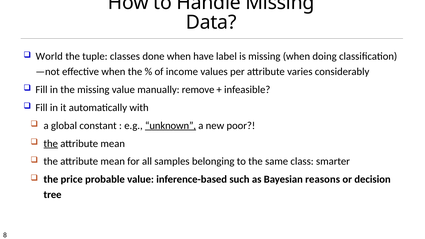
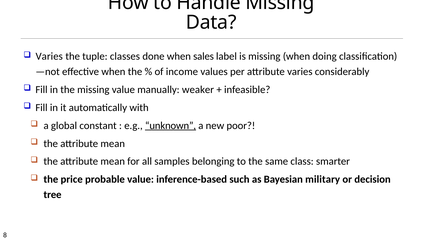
World: World -> Varies (49, 56)
have: have -> sales (204, 56)
remove: remove -> weaker (198, 90)
the underline: present -> none (51, 144)
reasons: reasons -> military (323, 179)
